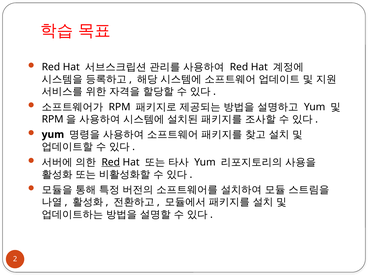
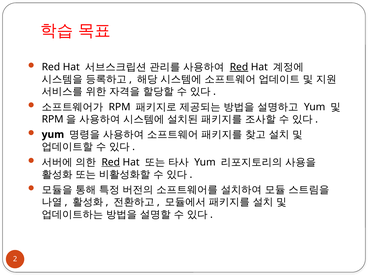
Red underline: none -> present (239, 67)
